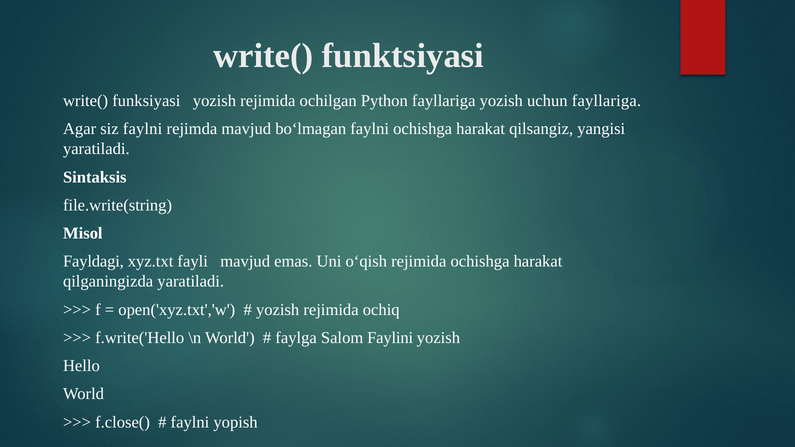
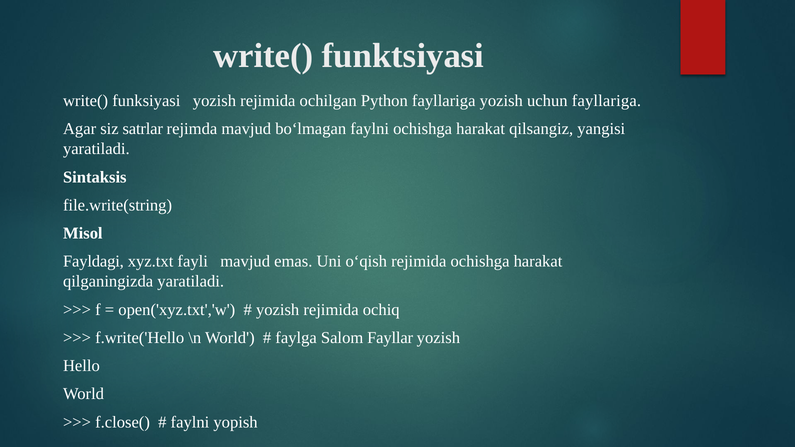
siz faylni: faylni -> satrlar (143, 129)
Faylini: Faylini -> Fayllar (390, 338)
